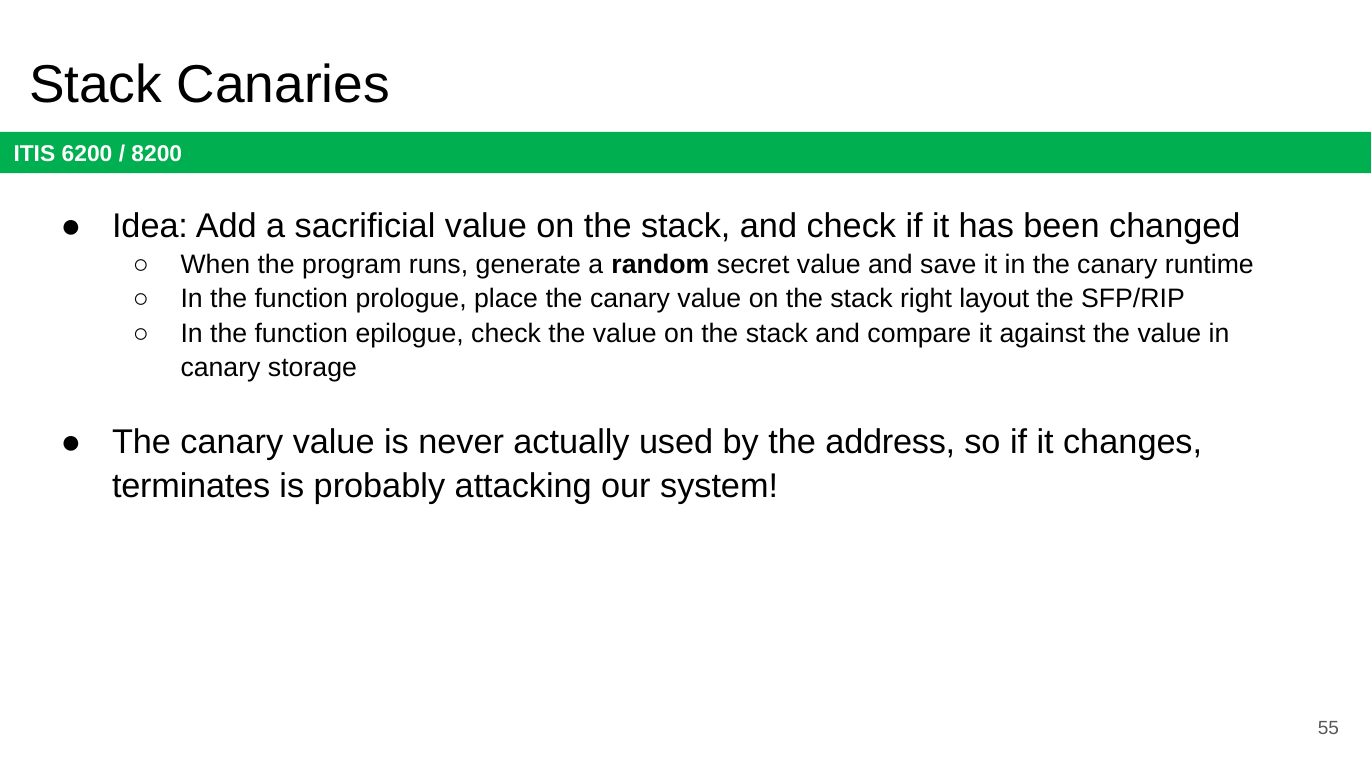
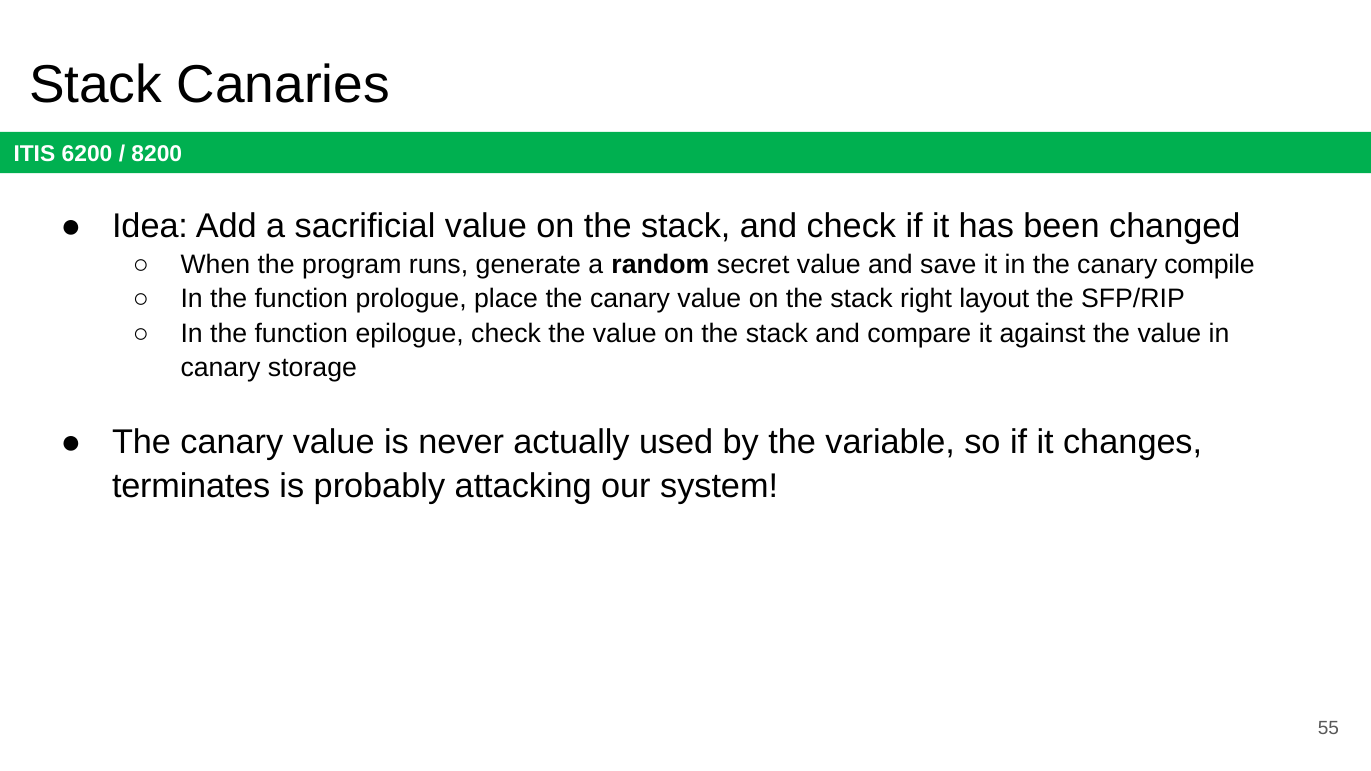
runtime: runtime -> compile (1209, 265)
address: address -> variable (890, 442)
